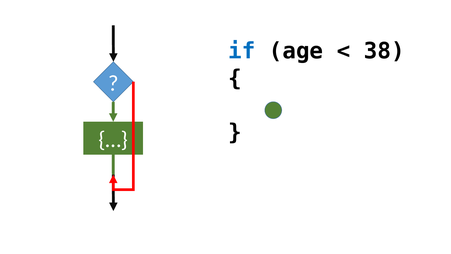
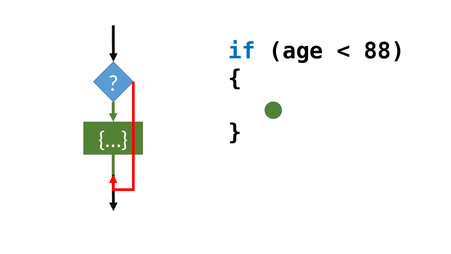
38: 38 -> 88 (384, 51)
